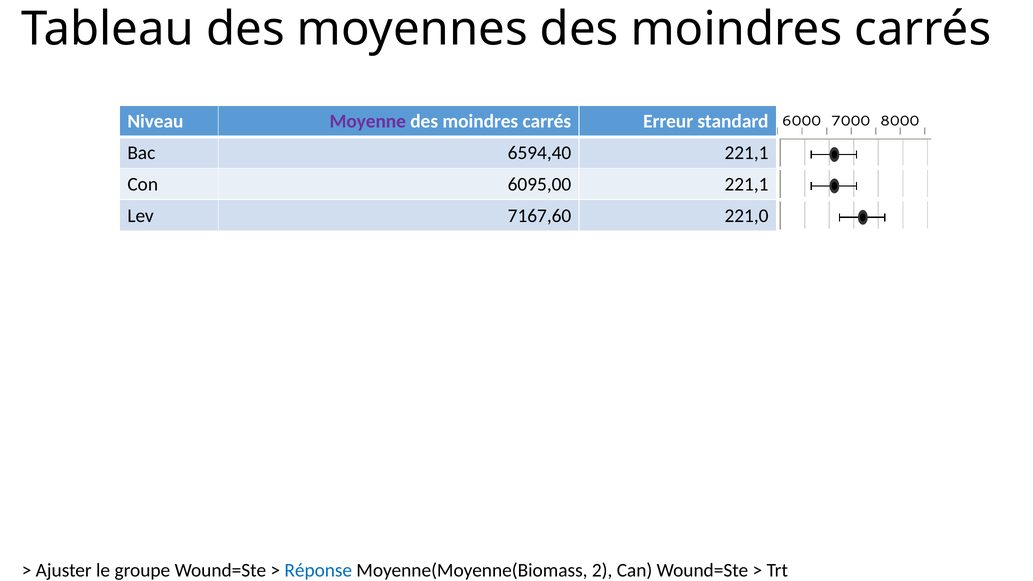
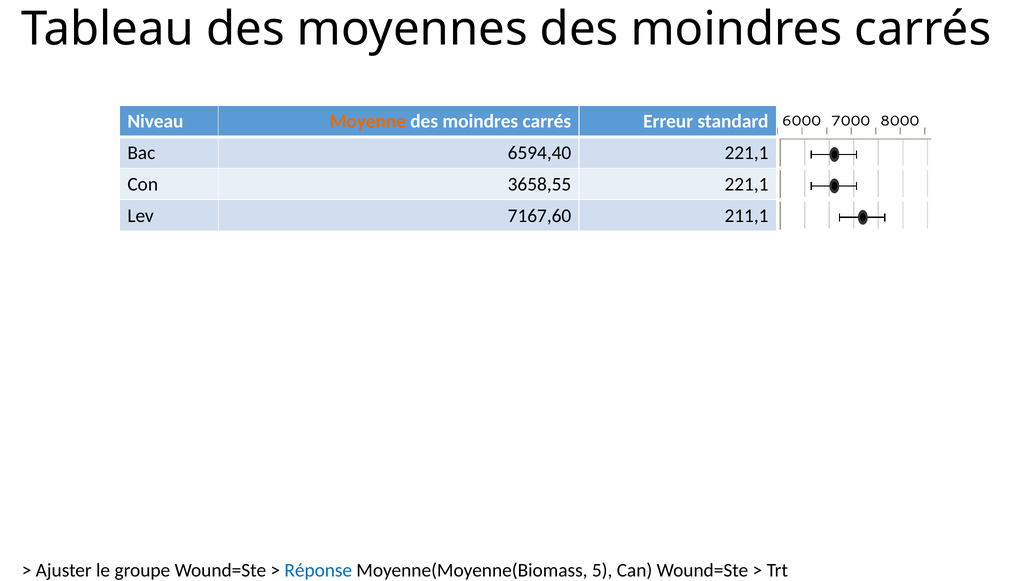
Moyenne colour: purple -> orange (368, 121)
6095,00: 6095,00 -> 3658,55 (539, 184)
221,0: 221,0 -> 211,1 (747, 216)
2: 2 -> 5 (602, 570)
